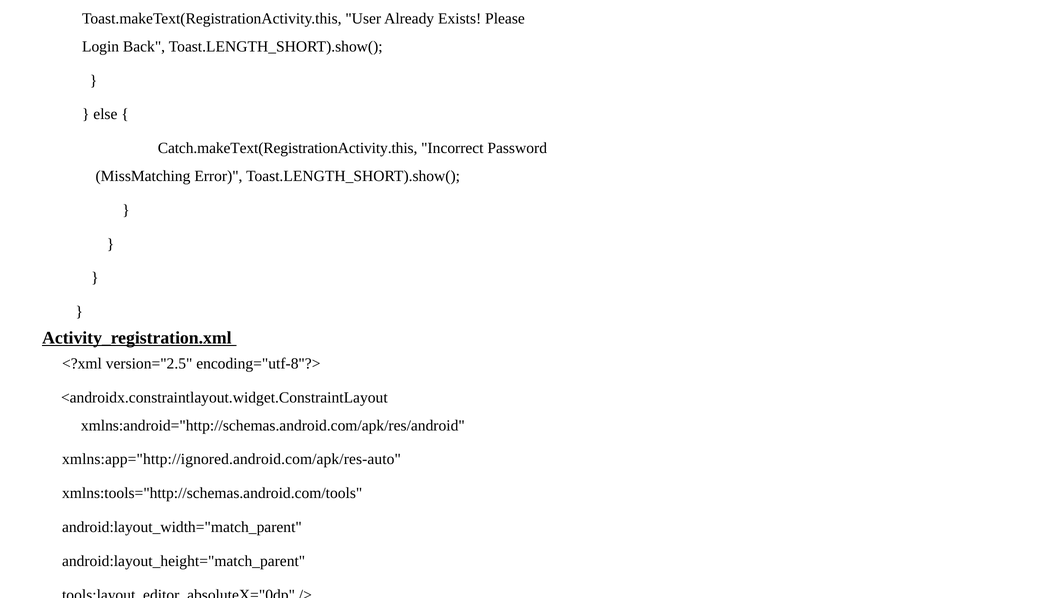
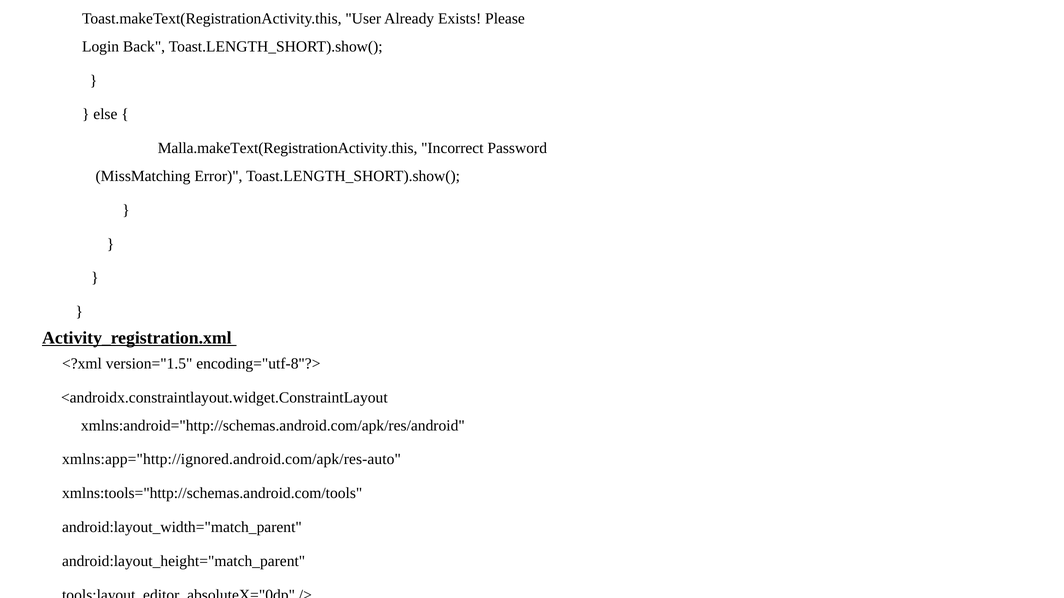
Catch.makeText(RegistrationActivity.this: Catch.makeText(RegistrationActivity.this -> Malla.makeText(RegistrationActivity.this (288, 148)
version="2.5: version="2.5 -> version="1.5 (149, 364)
